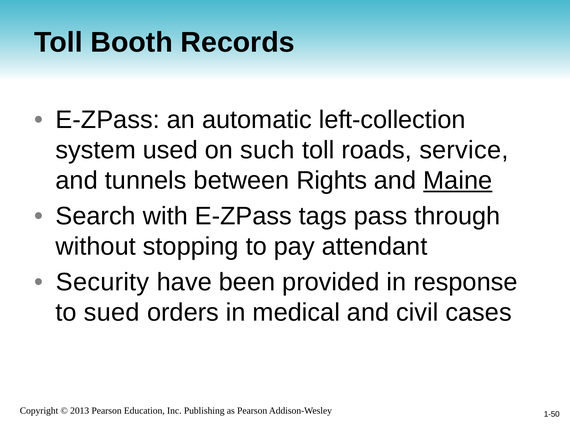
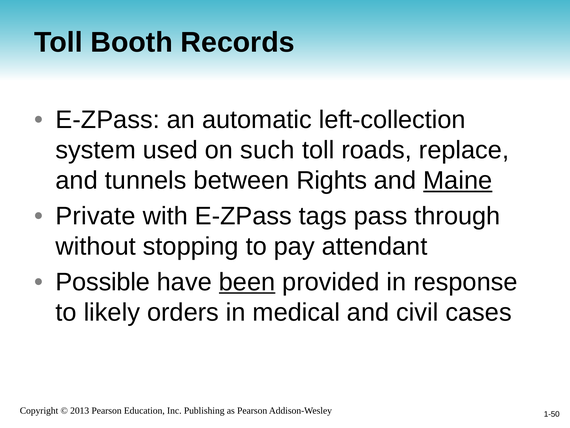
service: service -> replace (464, 150)
Search: Search -> Private (96, 216)
Security: Security -> Possible (103, 282)
been underline: none -> present (247, 282)
sued: sued -> likely (112, 312)
